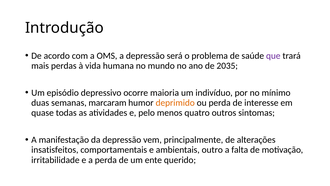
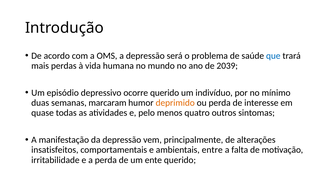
que colour: purple -> blue (273, 56)
2035: 2035 -> 2039 (227, 66)
ocorre maioria: maioria -> querido (165, 93)
outro: outro -> entre (212, 150)
